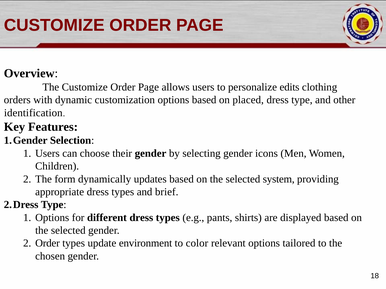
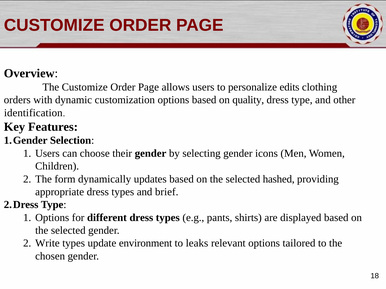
placed: placed -> quality (248, 100)
system: system -> hashed (279, 179)
Order: Order -> Write (47, 244)
color: color -> leaks (197, 244)
